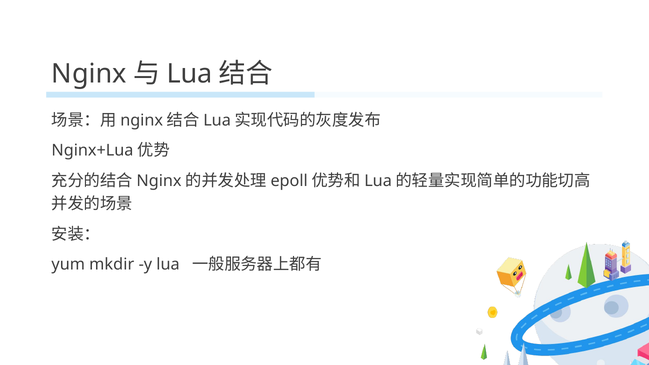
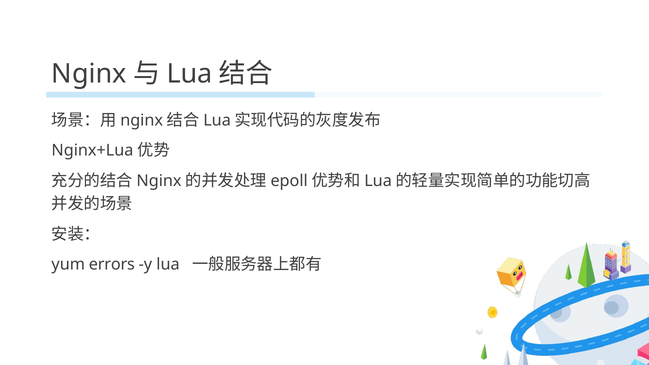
mkdir: mkdir -> errors (112, 264)
